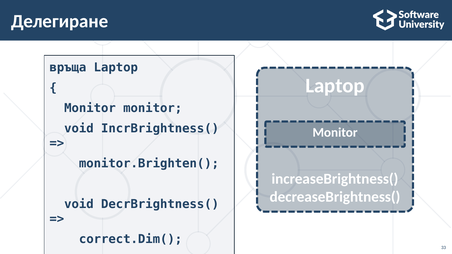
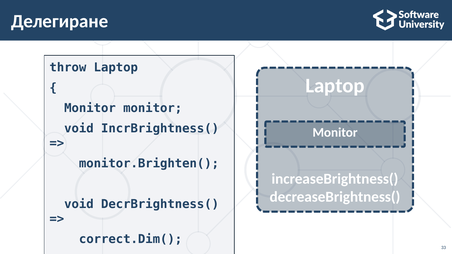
връща: връща -> throw (68, 68)
